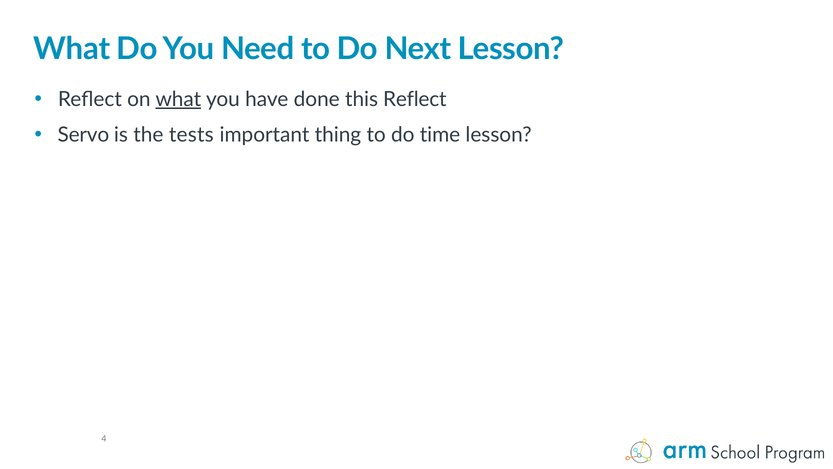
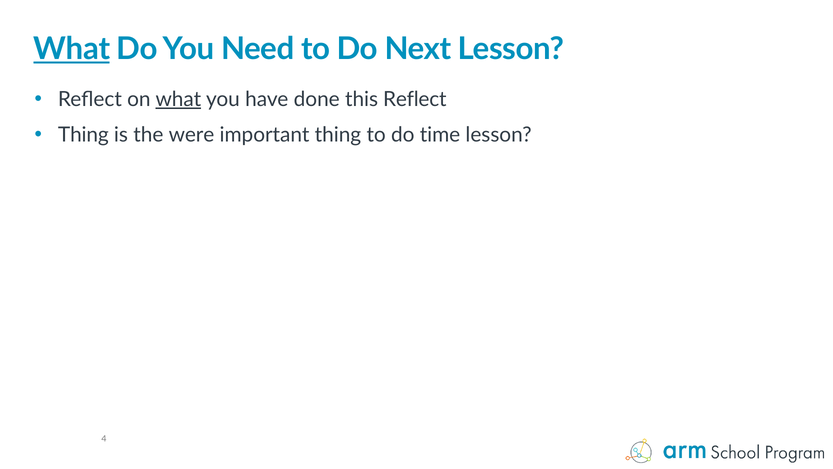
What underline: none -> present (72, 49)
Servo: Servo -> Thing (83, 135)
tests: tests -> were (191, 135)
